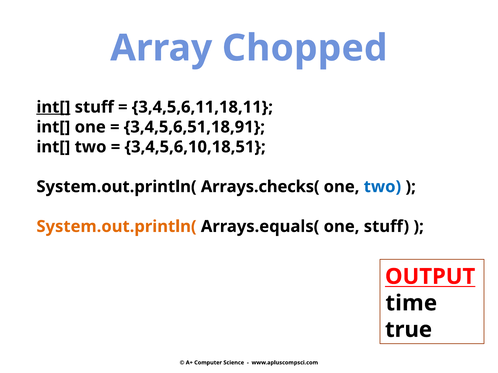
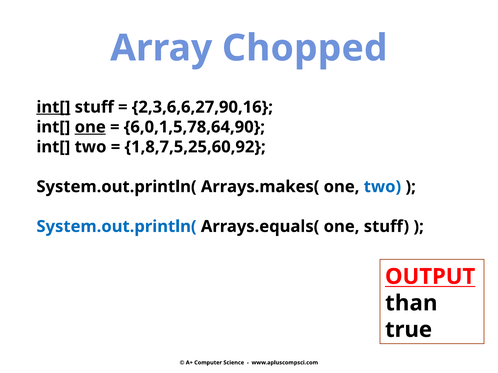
3,4,5,6,11,18,11: 3,4,5,6,11,18,11 -> 2,3,6,6,27,90,16 (202, 107)
one underline: none -> present (90, 127)
3,4,5,6,51,18,91: 3,4,5,6,51,18,91 -> 6,0,1,5,78,64,90 (194, 127)
3,4,5,6,10,18,51: 3,4,5,6,10,18,51 -> 1,8,7,5,25,60,92 (195, 147)
Arrays.checks(: Arrays.checks( -> Arrays.makes( (260, 187)
System.out.println( colour: orange -> blue (116, 227)
time: time -> than (411, 303)
